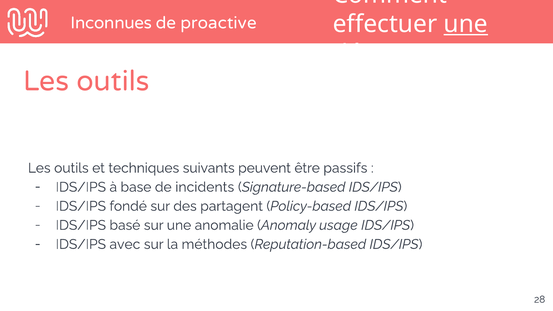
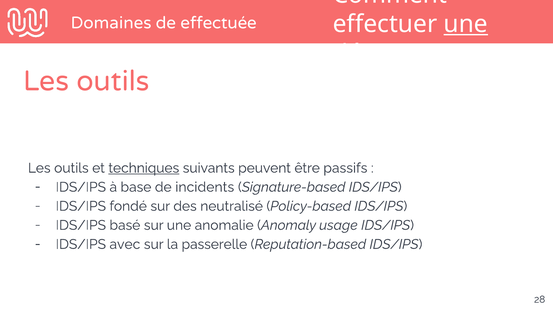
Inconnues: Inconnues -> Domaines (111, 23)
proactive: proactive -> effectuée (219, 23)
techniques underline: none -> present (144, 168)
partagent: partagent -> neutralisé (232, 206)
méthodes: méthodes -> passerelle (214, 244)
